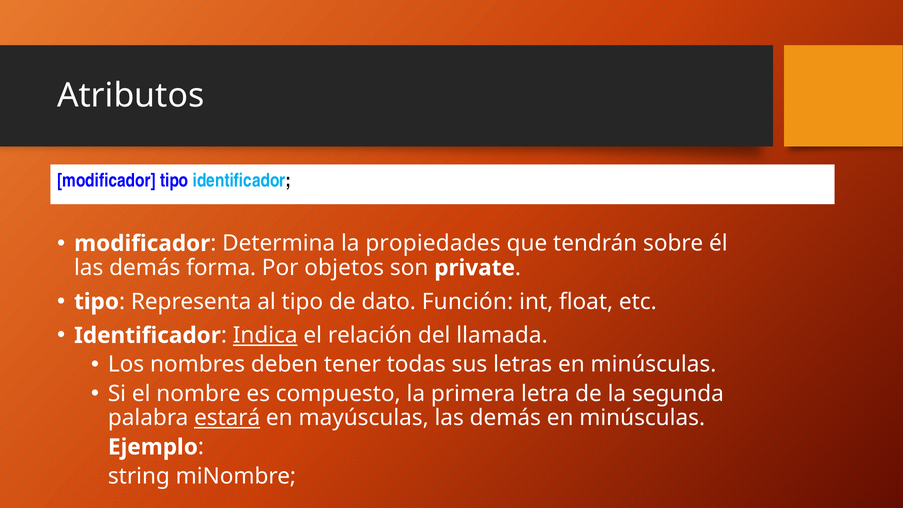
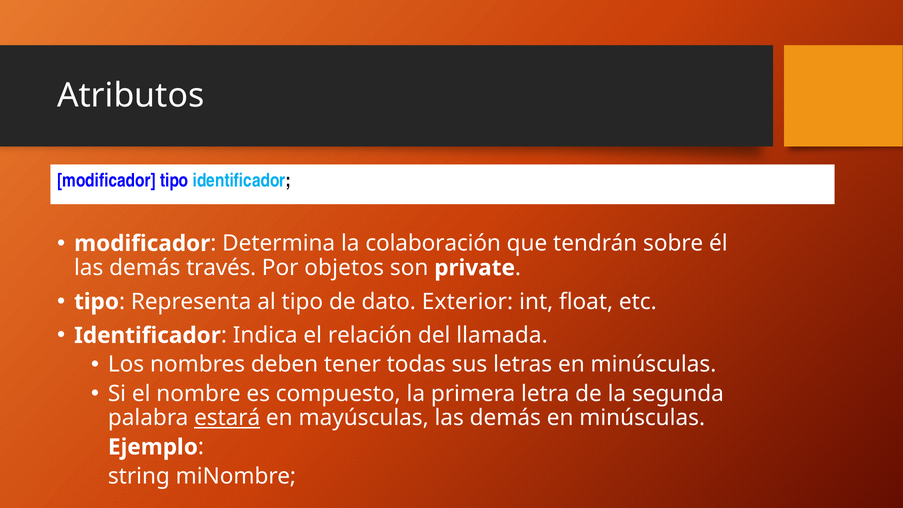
propiedades: propiedades -> colaboración (433, 243)
forma: forma -> través (221, 268)
Función: Función -> Exterior (467, 302)
Indica underline: present -> none (265, 335)
